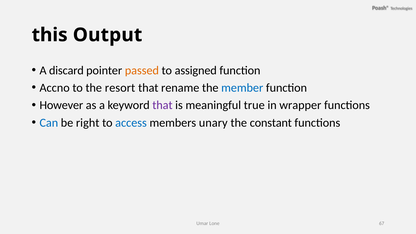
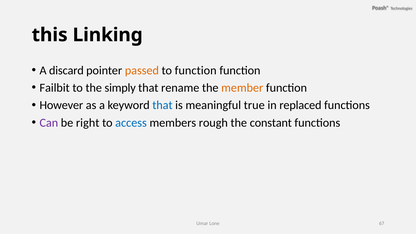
Output: Output -> Linking (108, 35)
to assigned: assigned -> function (196, 70)
Accno: Accno -> Failbit (55, 88)
resort: resort -> simply (120, 88)
member colour: blue -> orange (242, 88)
that colour: purple -> blue (162, 105)
wrapper: wrapper -> replaced (300, 105)
Can colour: blue -> purple (49, 123)
unary: unary -> rough (213, 123)
